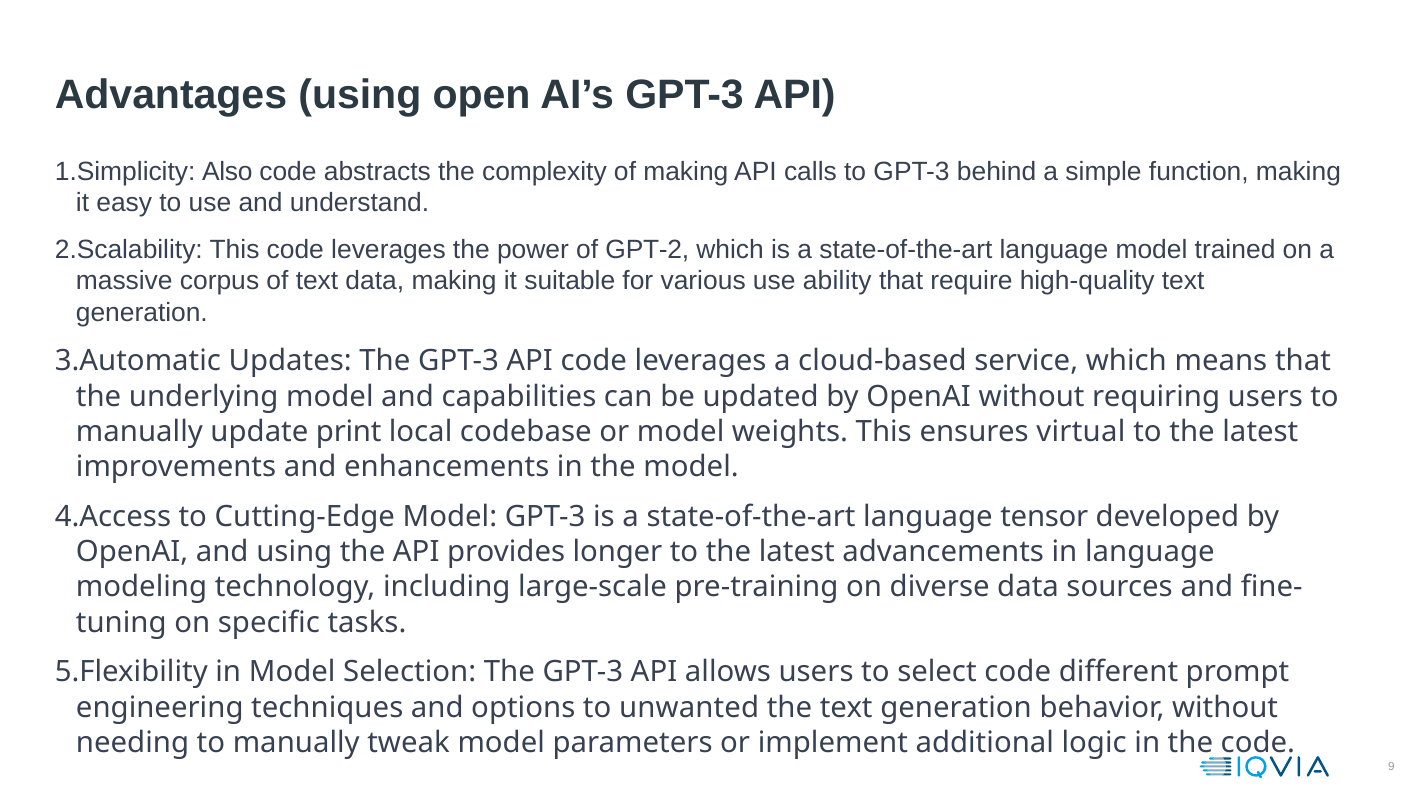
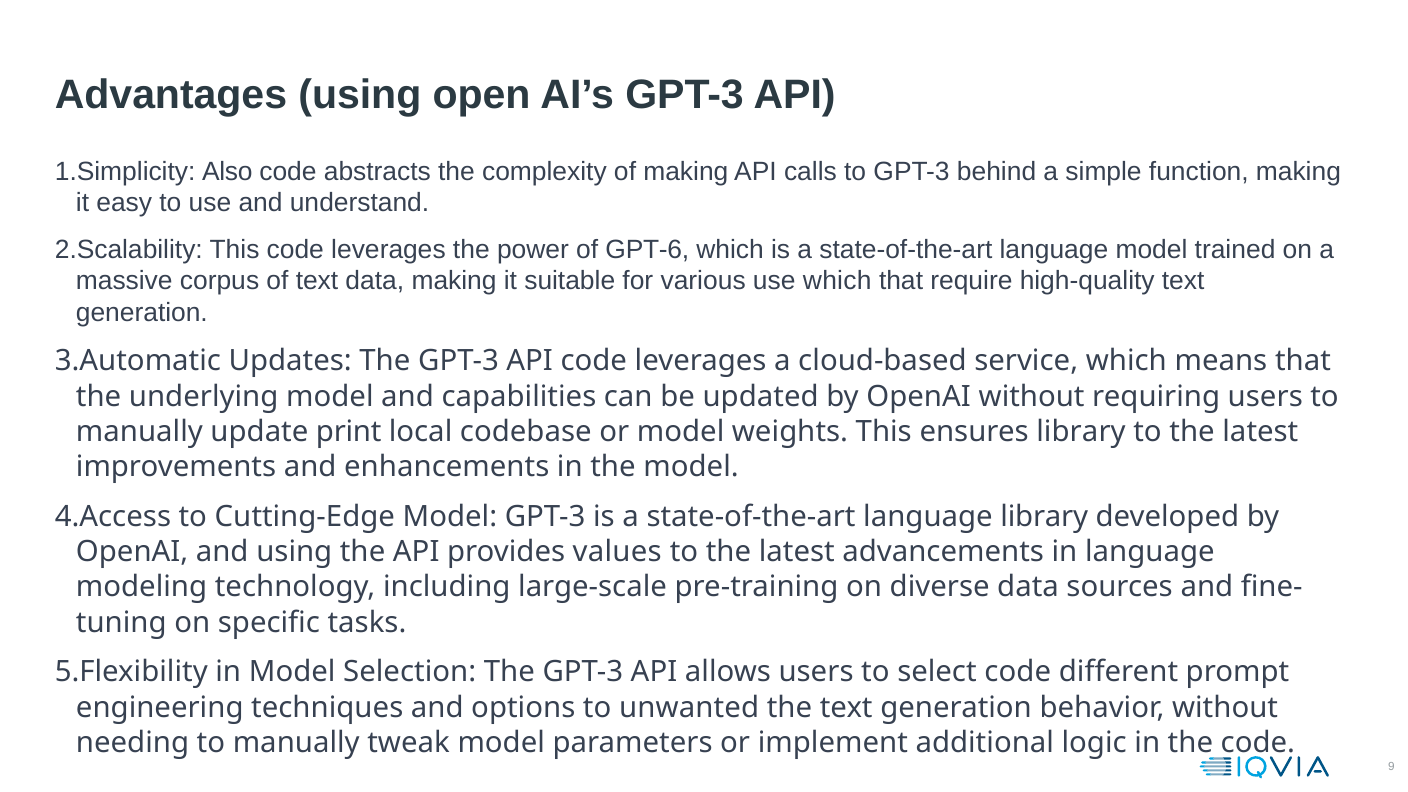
GPT-2: GPT-2 -> GPT-6 (647, 249)
use ability: ability -> which (837, 281)
ensures virtual: virtual -> library (1081, 432)
language tensor: tensor -> library (1044, 517)
longer: longer -> values (617, 552)
